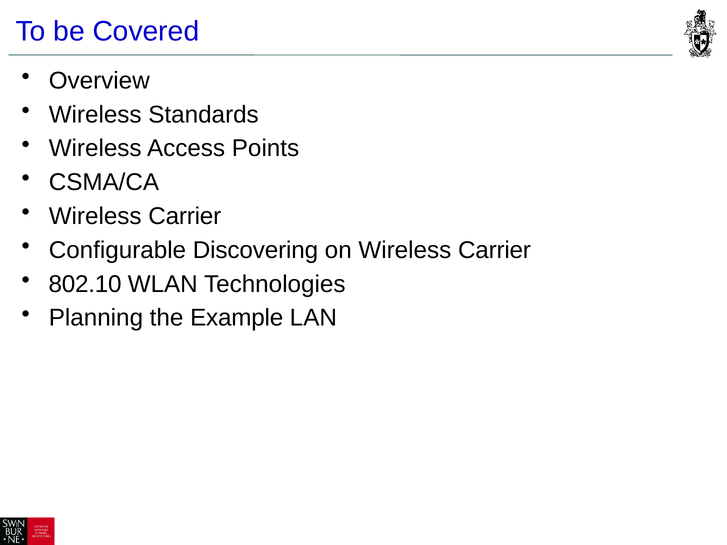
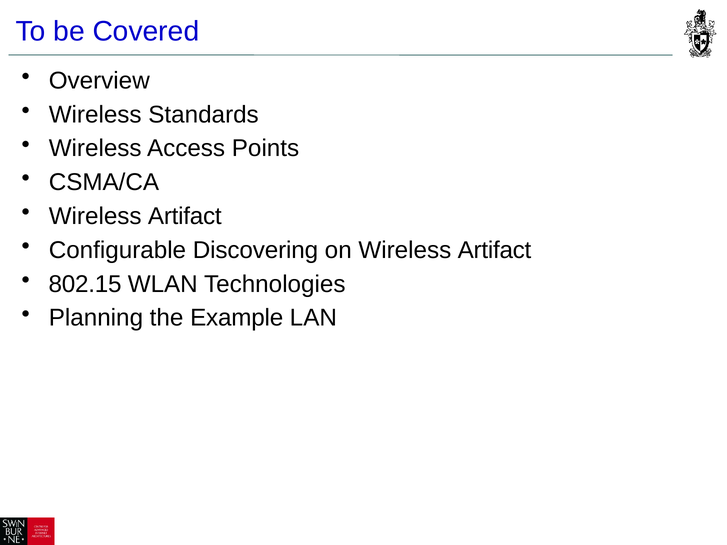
Carrier: Carrier -> Artifact (185, 216)
on Wireless Carrier: Carrier -> Artifact (495, 250)
802.10: 802.10 -> 802.15 (85, 284)
